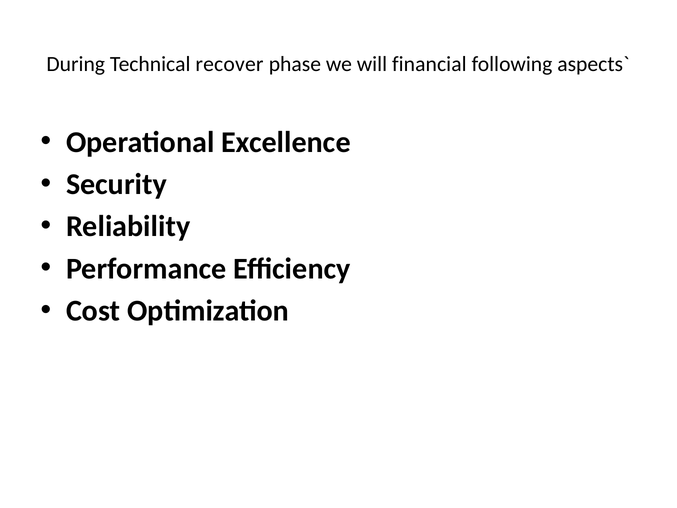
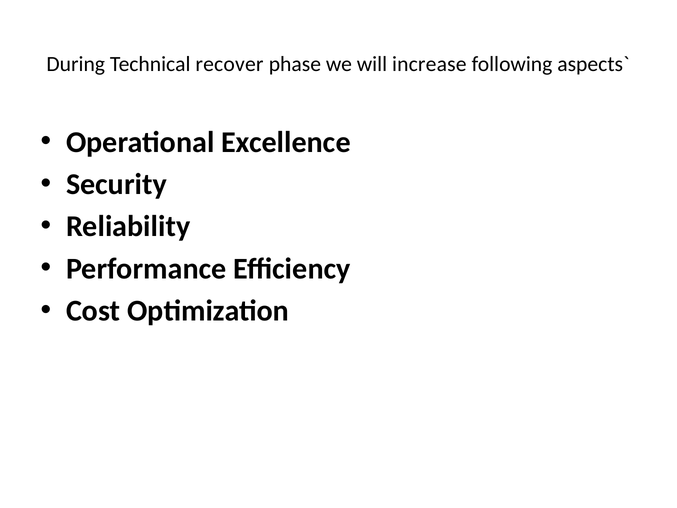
financial: financial -> increase (429, 64)
